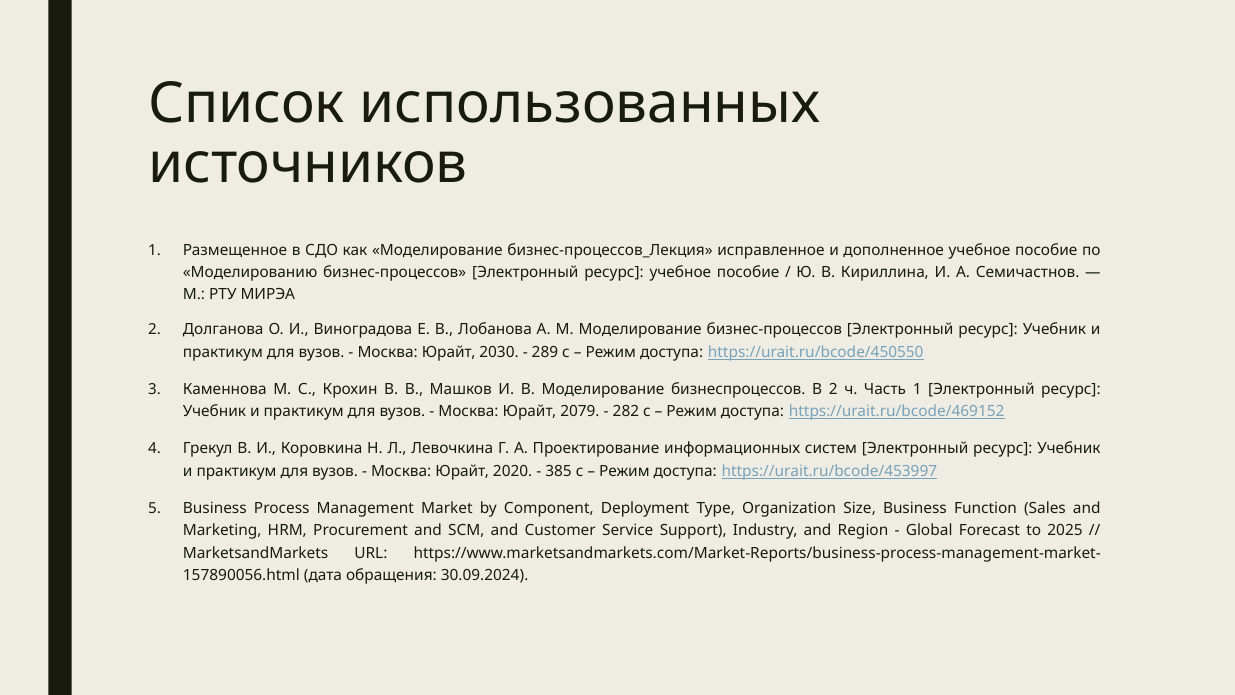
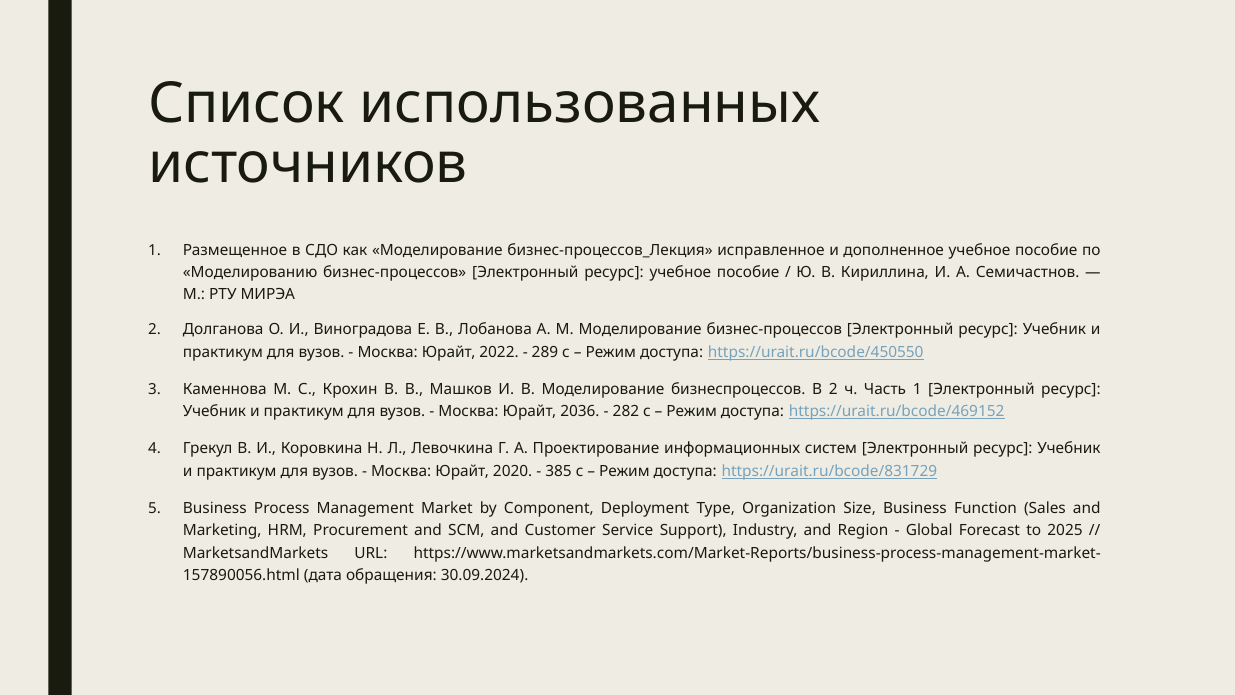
2030: 2030 -> 2022 (499, 352)
2079: 2079 -> 2036 (580, 412)
https://urait.ru/bcode/453997: https://urait.ru/bcode/453997 -> https://urait.ru/bcode/831729 (829, 471)
